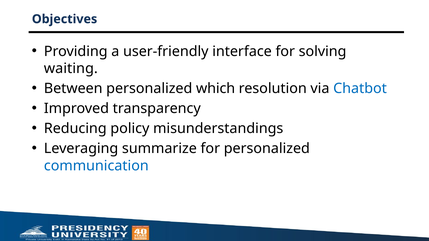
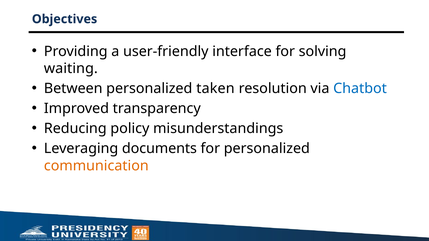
which: which -> taken (215, 89)
summarize: summarize -> documents (159, 149)
communication colour: blue -> orange (96, 166)
